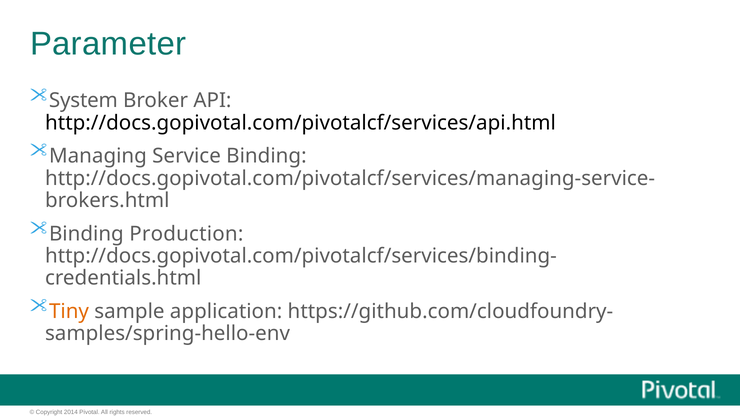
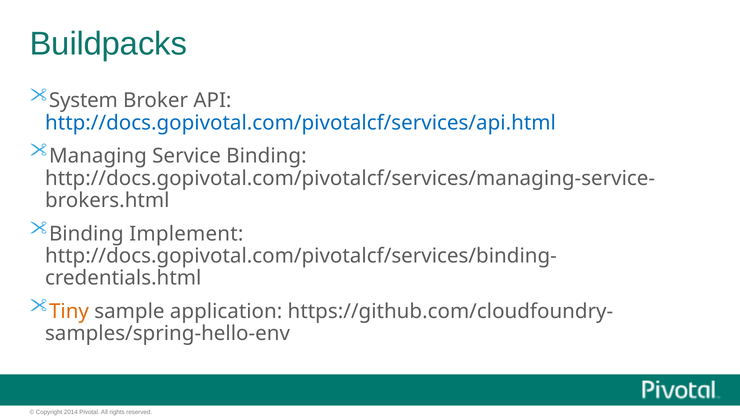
Parameter: Parameter -> Buildpacks (108, 44)
http://docs.gopivotal.com/pivotalcf/services/api.html colour: black -> blue (300, 123)
Production: Production -> Implement (186, 234)
